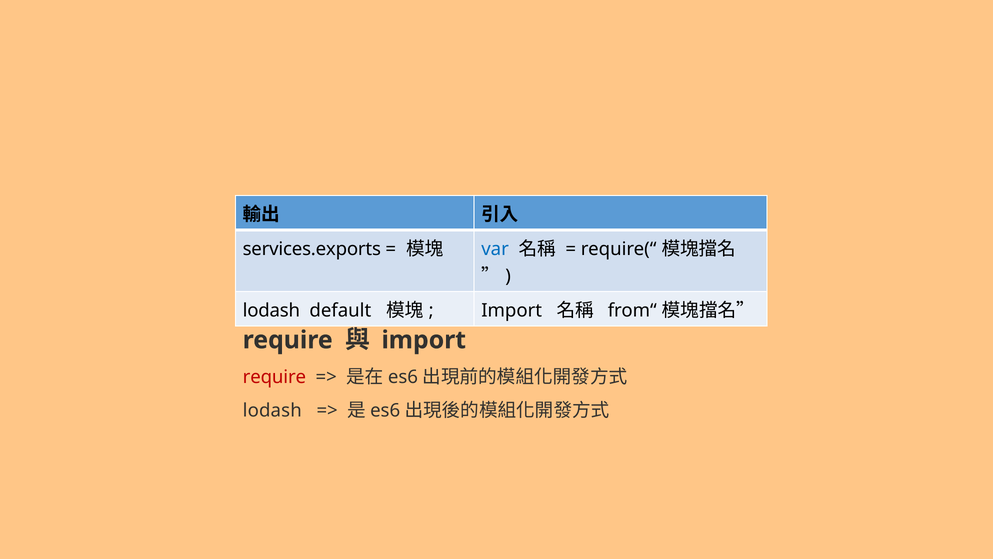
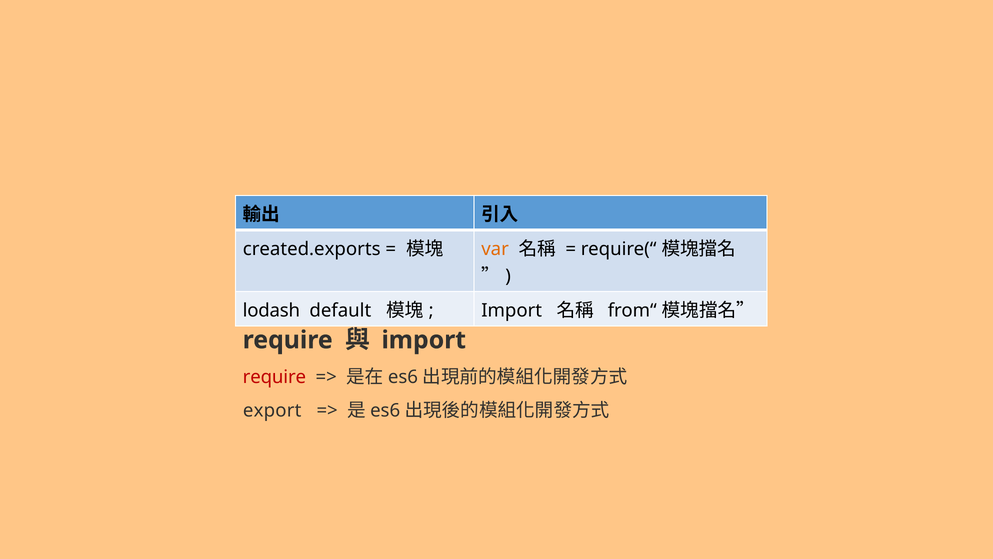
services.exports: services.exports -> created.exports (312, 249)
var colour: blue -> orange (495, 249)
lodash: lodash -> export (272, 410)
